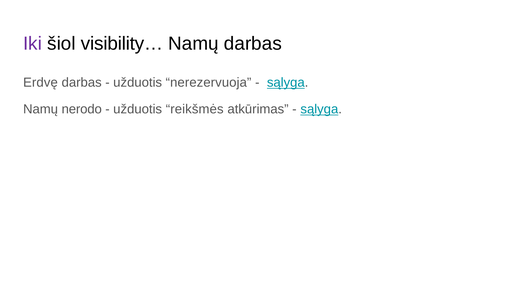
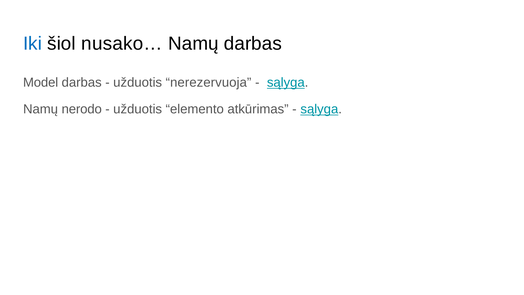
Iki colour: purple -> blue (33, 43)
visibility…: visibility… -> nusako… (122, 43)
Erdvę: Erdvę -> Model (41, 82)
reikšmės: reikšmės -> elemento (195, 109)
